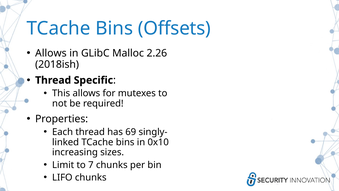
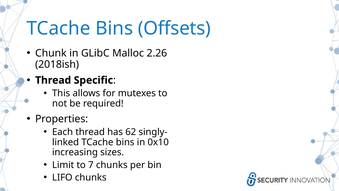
Allows: Allows -> Chunk (51, 53)
69: 69 -> 62 (131, 132)
